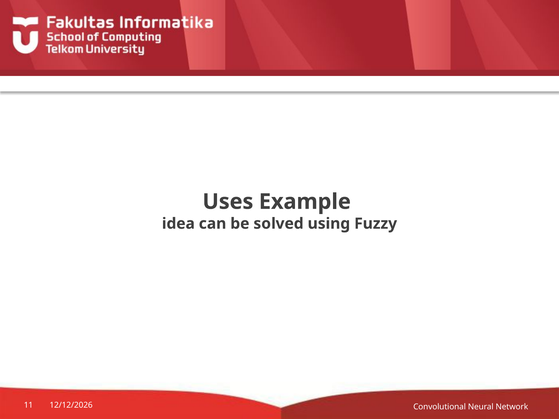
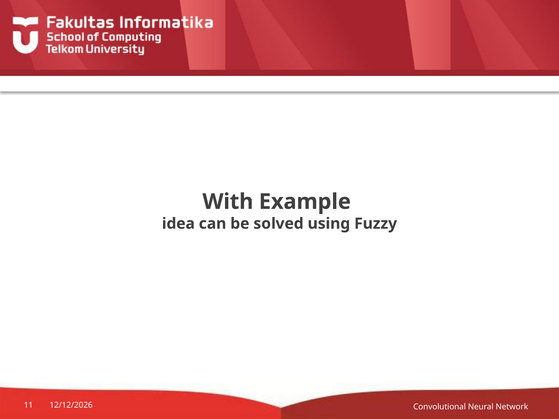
Uses: Uses -> With (228, 202)
